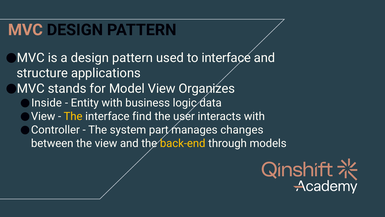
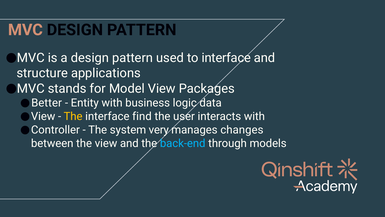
Organizes: Organizes -> Packages (207, 88)
Inside: Inside -> Better (47, 103)
part: part -> very (159, 130)
back-end colour: yellow -> light blue (183, 143)
